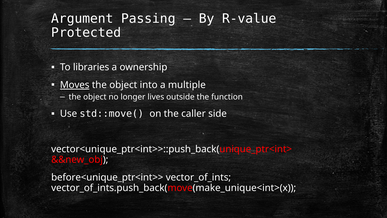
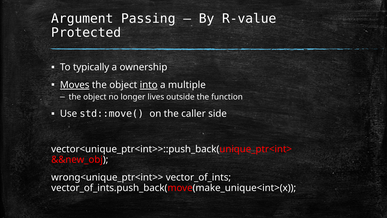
libraries: libraries -> typically (91, 67)
into underline: none -> present (149, 85)
before<unique_ptr<int>>: before<unique_ptr<int>> -> wrong<unique_ptr<int>> (107, 177)
